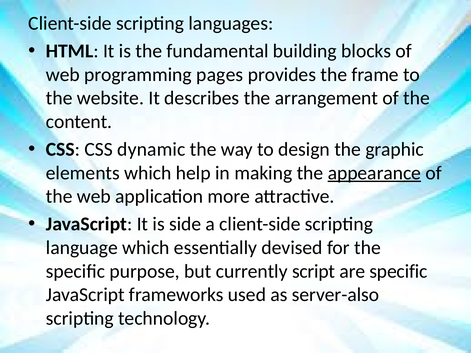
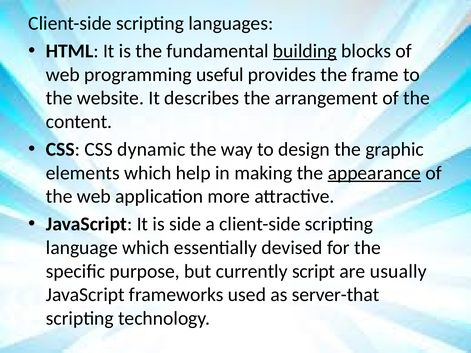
building underline: none -> present (305, 51)
pages: pages -> useful (220, 75)
are specific: specific -> usually (398, 271)
server-also: server-also -> server-that (336, 295)
